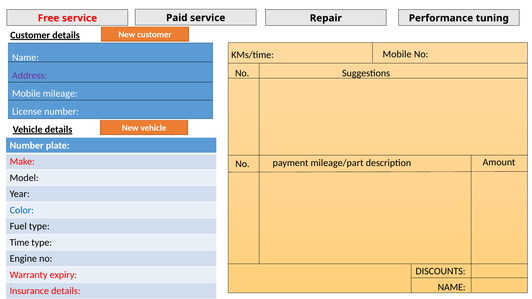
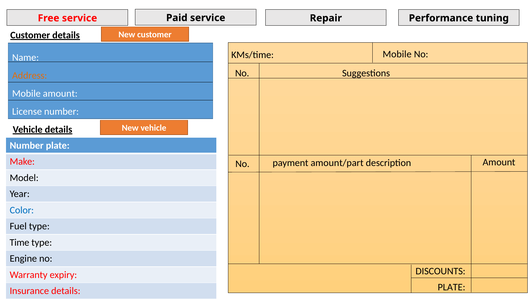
Address colour: purple -> orange (30, 76)
Mobile mileage: mileage -> amount (60, 94)
mileage/part: mileage/part -> amount/part (337, 163)
NAME: NAME -> PLATE (452, 287)
